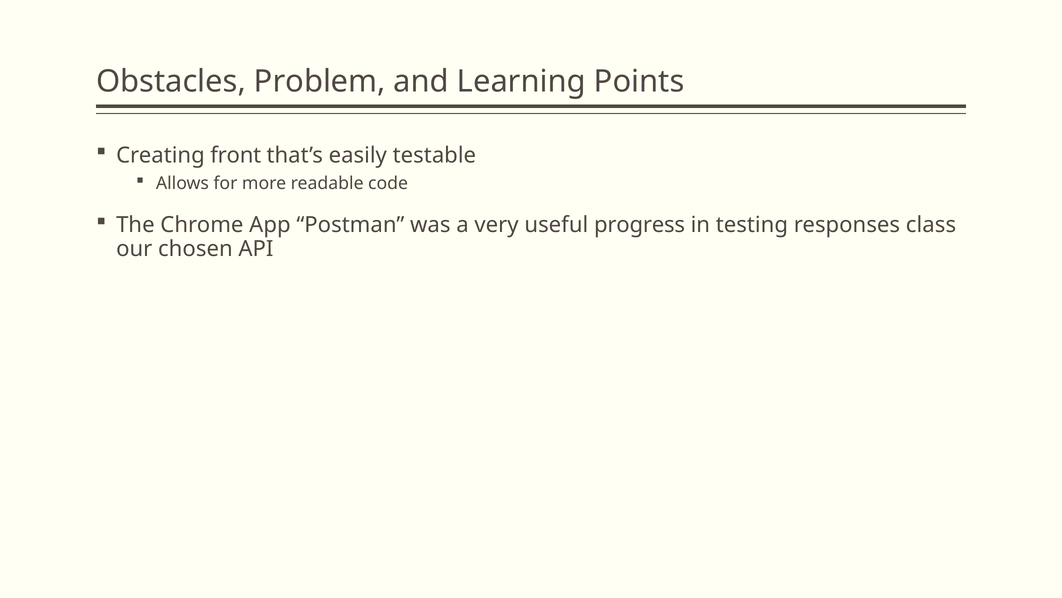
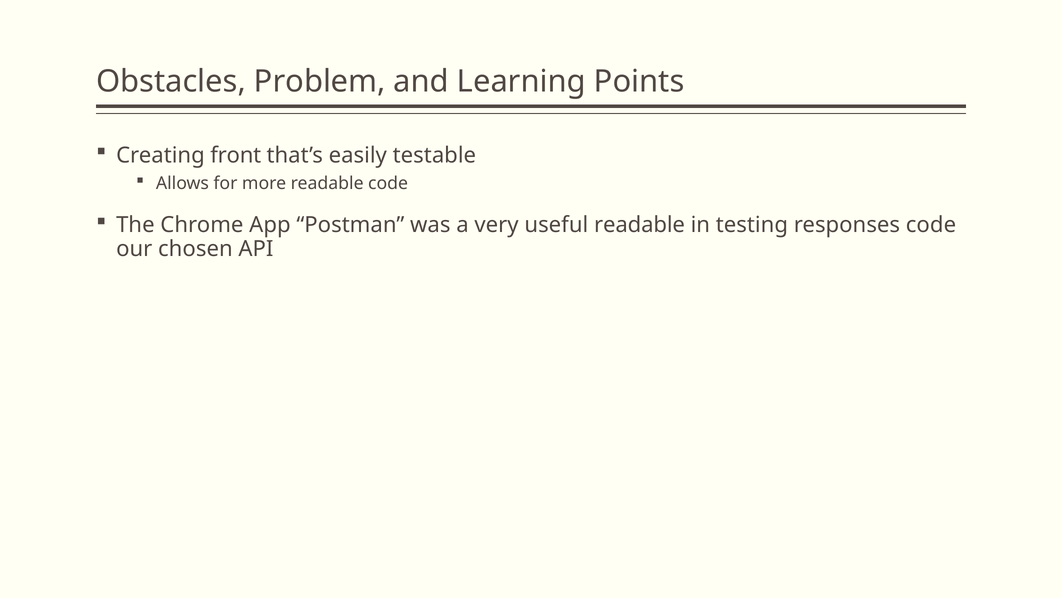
useful progress: progress -> readable (640, 225)
responses class: class -> code (931, 225)
